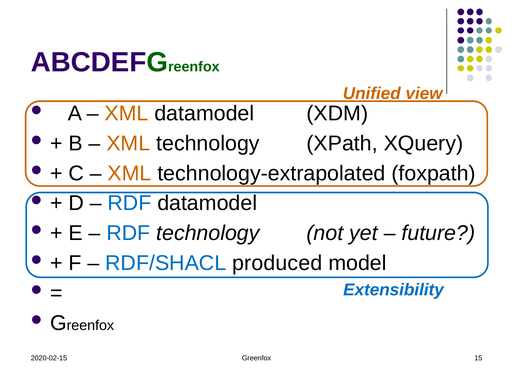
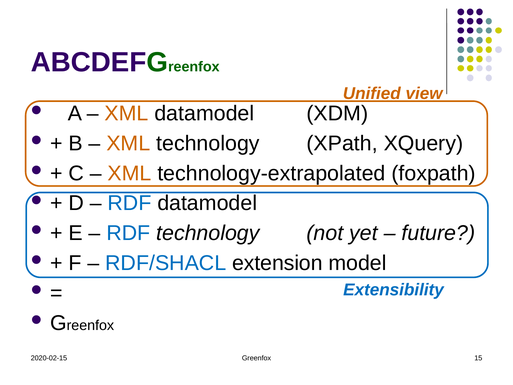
produced: produced -> extension (277, 263)
